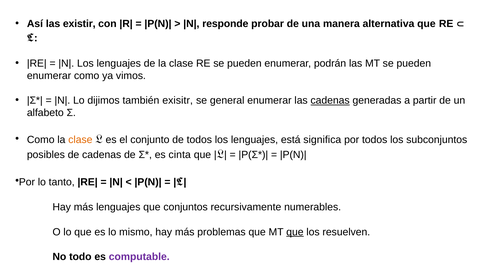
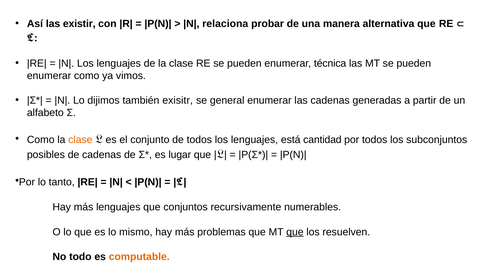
responde: responde -> relaciona (225, 24)
podrán: podrán -> técnica (330, 63)
cadenas underline: present -> none (330, 100)
significa: significa -> cantidad (322, 140)
cinta: cinta -> lugar (180, 155)
computable colour: purple -> orange (139, 257)
